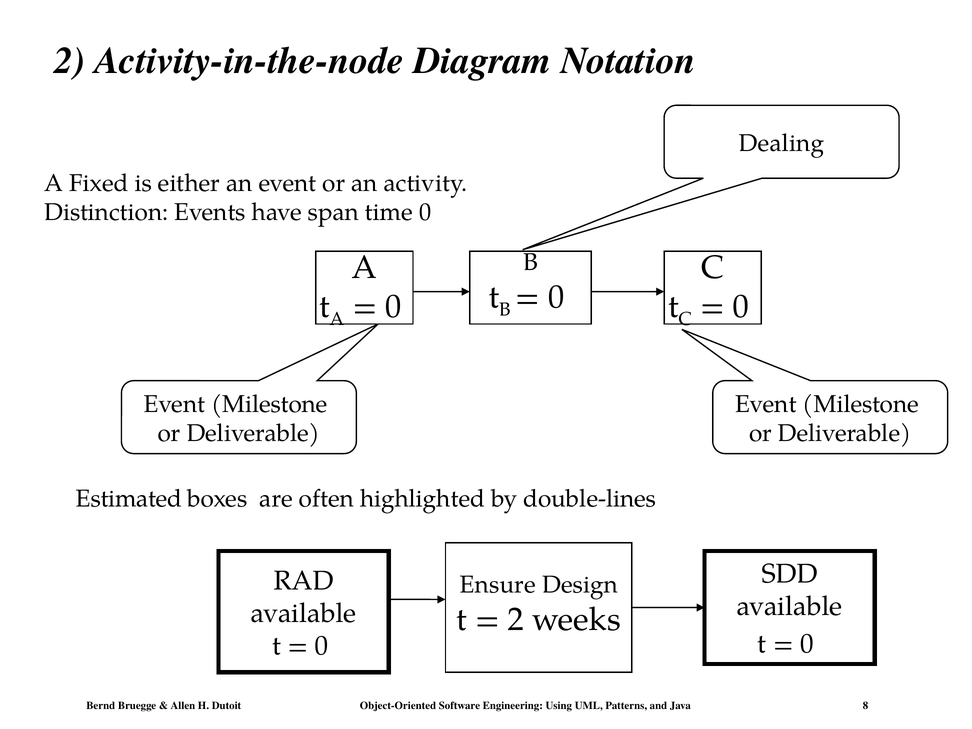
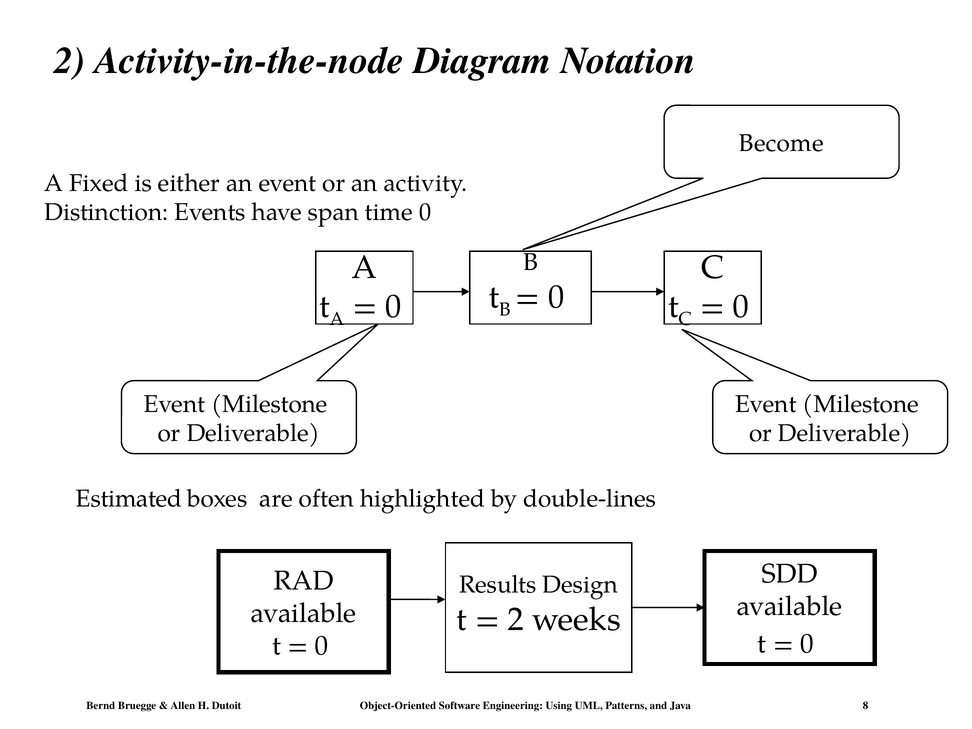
Dealing: Dealing -> Become (781, 143)
Ensure: Ensure -> Results (498, 585)
